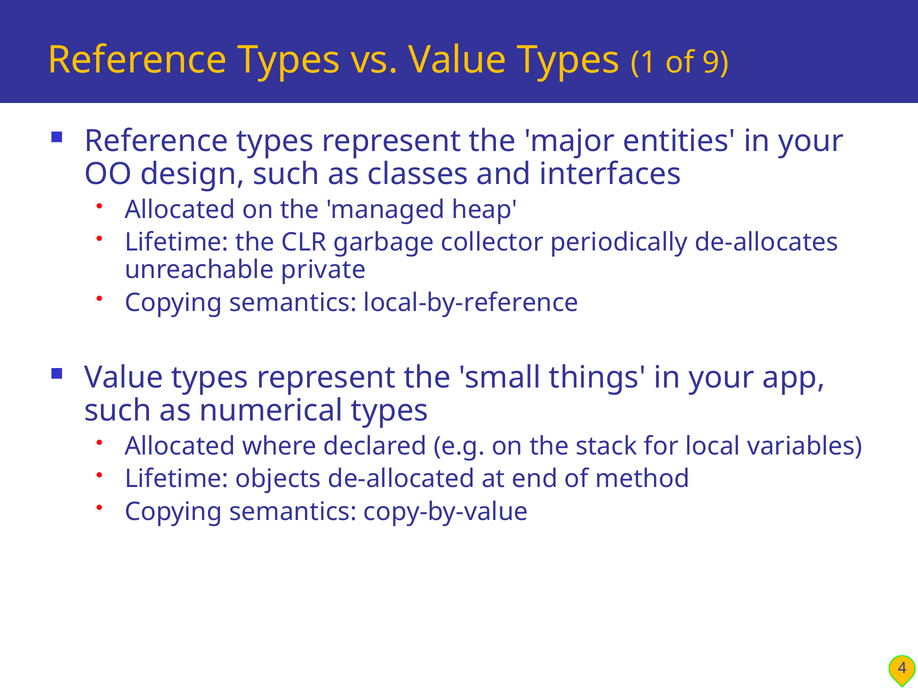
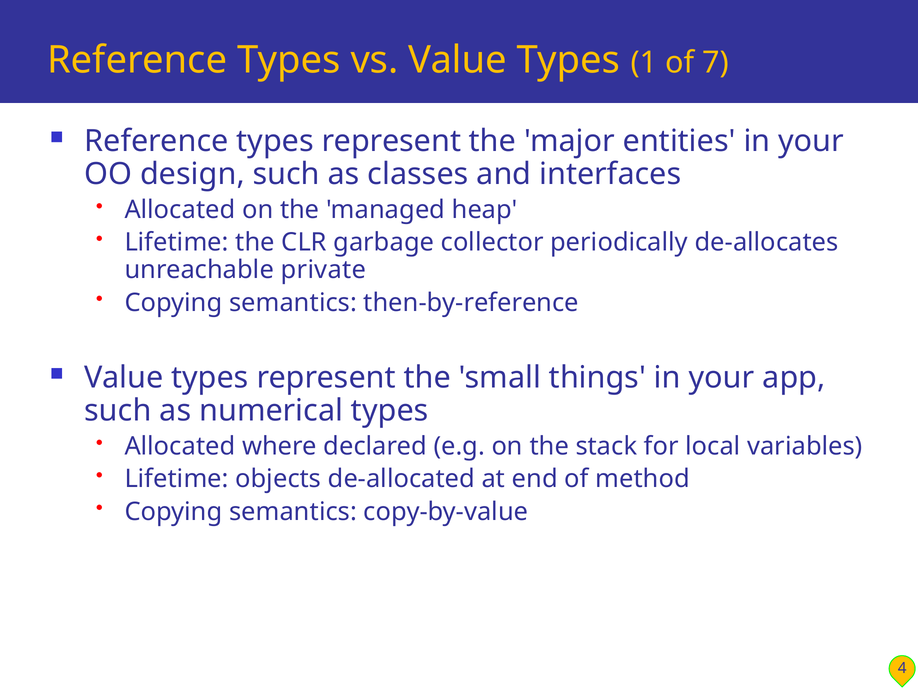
9: 9 -> 7 (716, 62)
local-by-reference: local-by-reference -> then-by-reference (471, 302)
